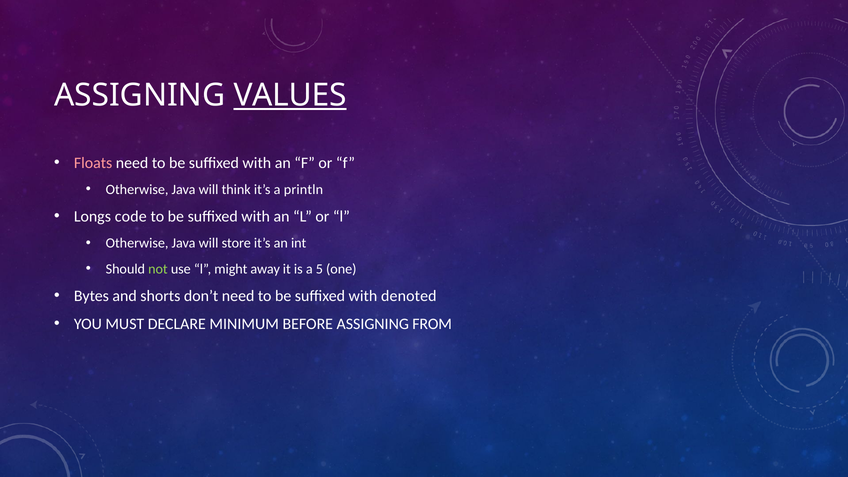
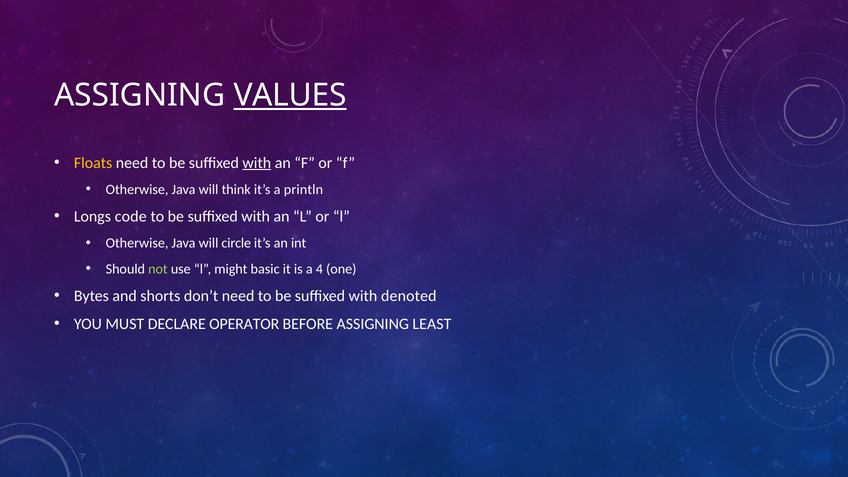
Floats colour: pink -> yellow (93, 163)
with underline: none -> present (257, 163)
store: store -> circle (236, 243)
away: away -> basic (265, 269)
5: 5 -> 4 (319, 269)
MINIMUM: MINIMUM -> OPERATOR (244, 324)
FROM: FROM -> LEAST (432, 324)
